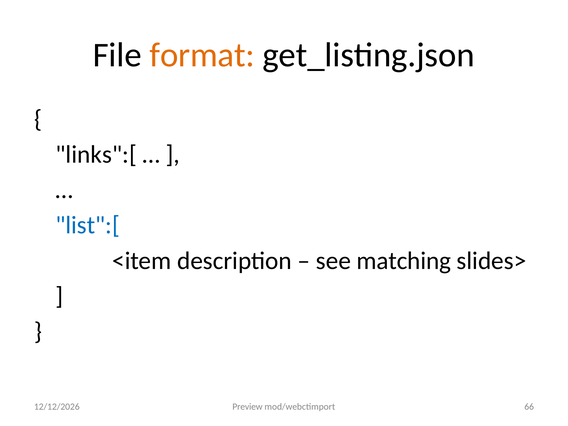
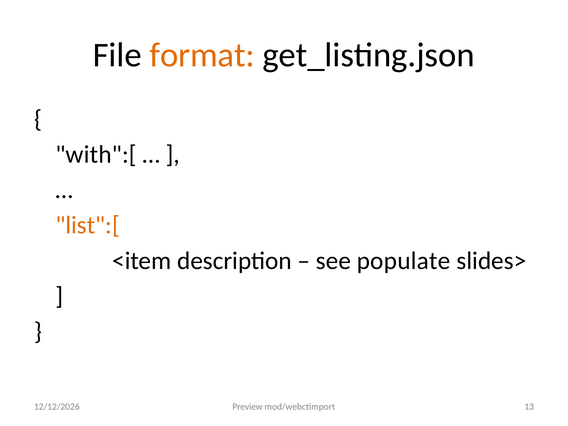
links":[: links":[ -> with":[ (96, 155)
list":[ colour: blue -> orange (88, 225)
matching: matching -> populate (404, 261)
66: 66 -> 13 (529, 407)
